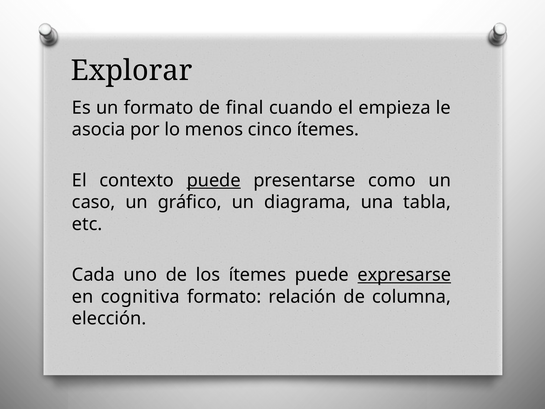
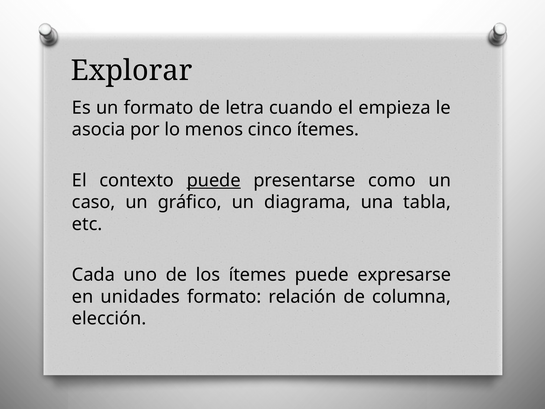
final: final -> letra (245, 108)
expresarse underline: present -> none (404, 275)
cognitiva: cognitiva -> unidades (140, 297)
